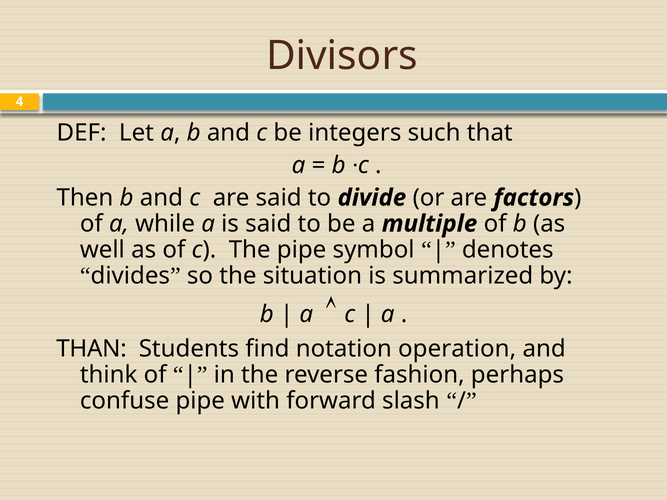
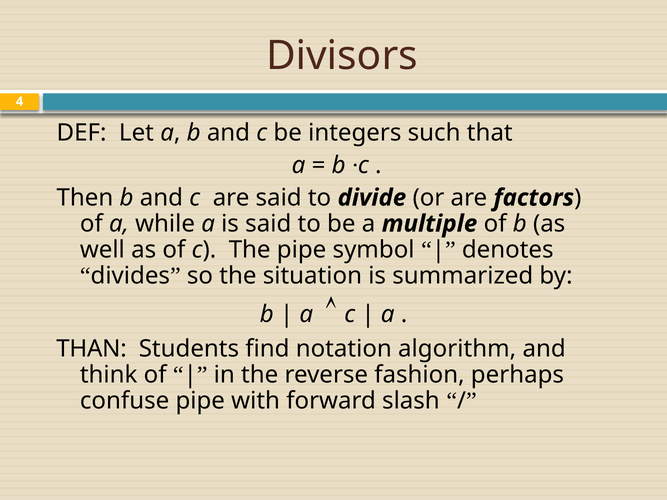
operation: operation -> algorithm (457, 349)
